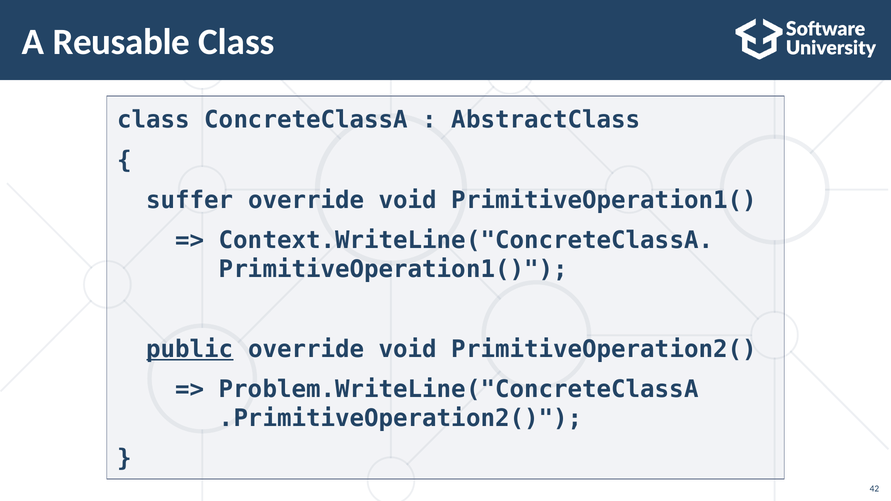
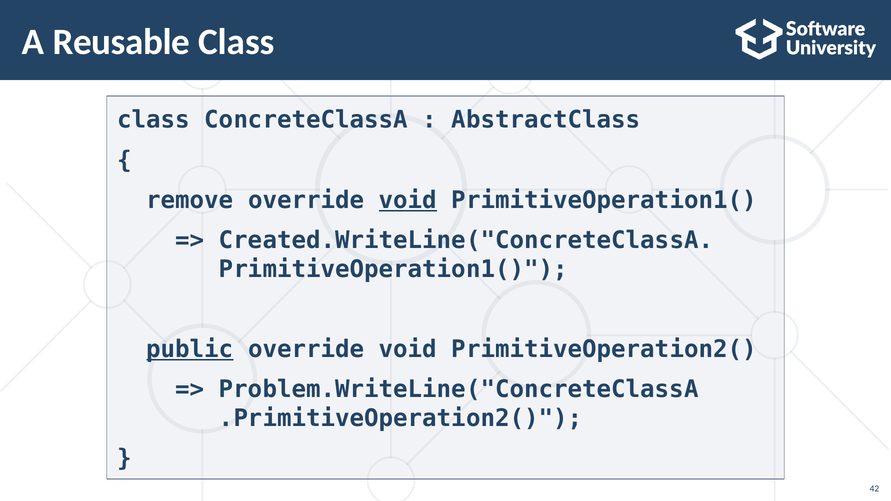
suffer: suffer -> remove (190, 200)
void underline: none -> present (408, 200)
Context.WriteLine("ConcreteClassA: Context.WriteLine("ConcreteClassA -> Created.WriteLine("ConcreteClassA (466, 240)
